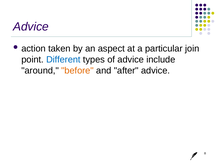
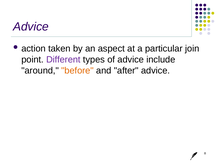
Different colour: blue -> purple (63, 59)
